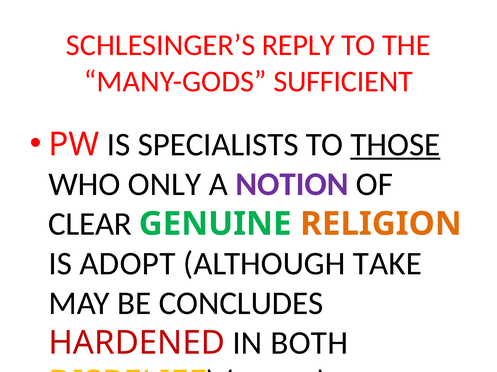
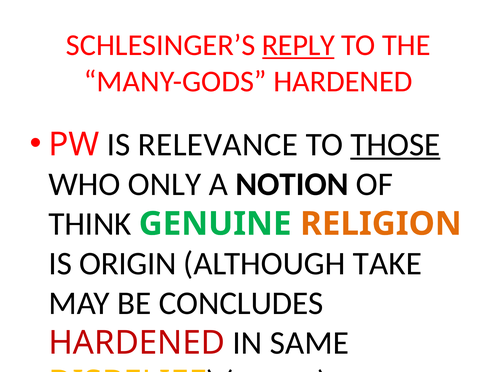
REPLY underline: none -> present (298, 45)
MANY-GODS SUFFICIENT: SUFFICIENT -> HARDENED (343, 82)
SPECIALISTS: SPECIALISTS -> RELEVANCE (218, 145)
NOTION colour: purple -> black (292, 185)
CLEAR: CLEAR -> THINK (90, 224)
ADOPT: ADOPT -> ORIGIN (128, 264)
BOTH: BOTH -> SAME (309, 344)
